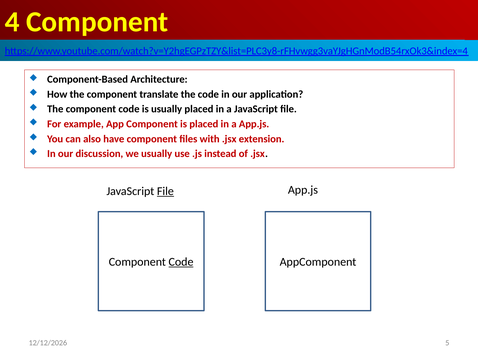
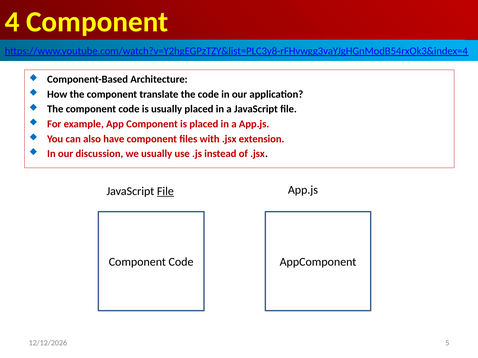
Code underline: present -> none (181, 262)
